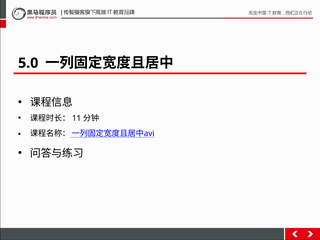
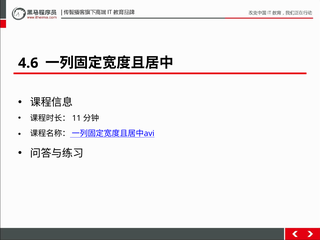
5.0: 5.0 -> 4.6 (28, 63)
